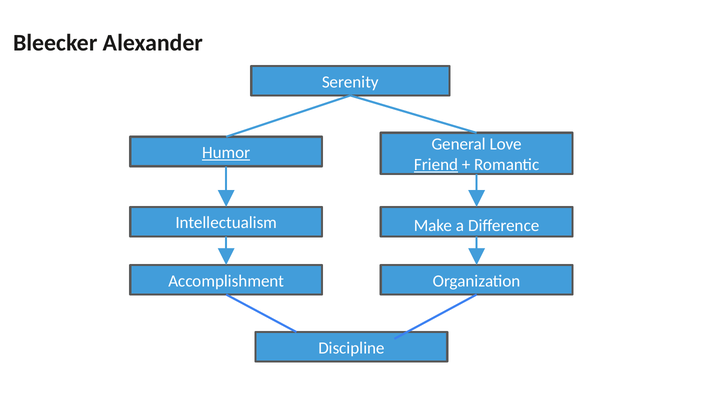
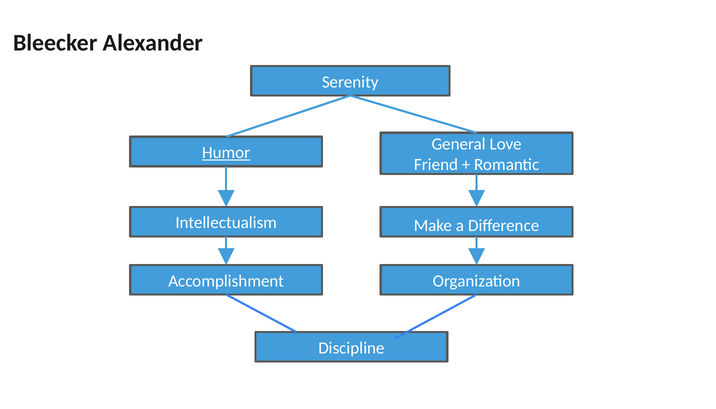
Friend underline: present -> none (436, 165)
